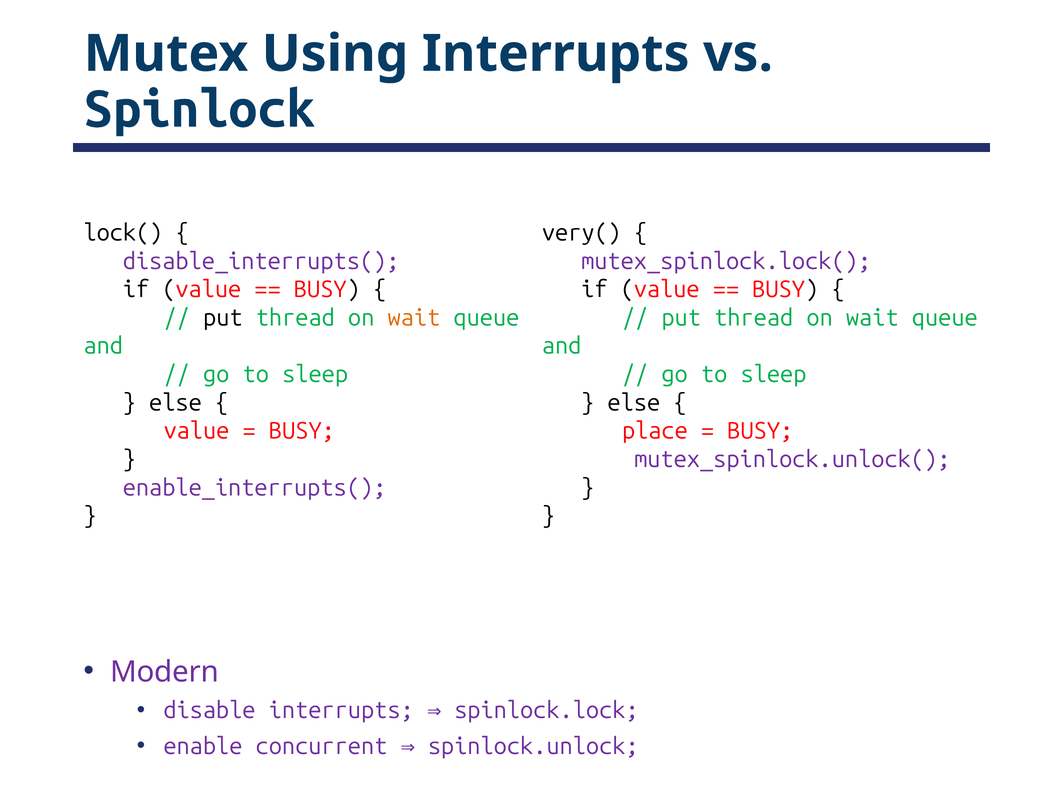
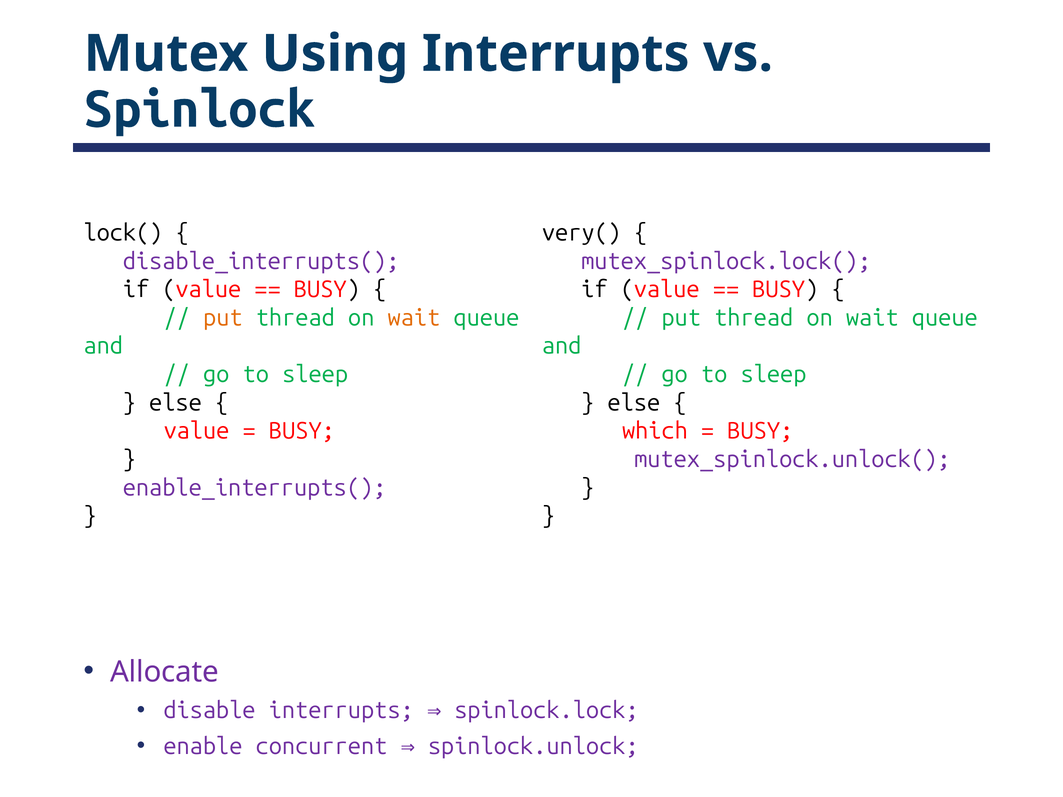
put colour: black -> orange (223, 318)
place: place -> which (655, 431)
Modern: Modern -> Allocate (165, 672)
